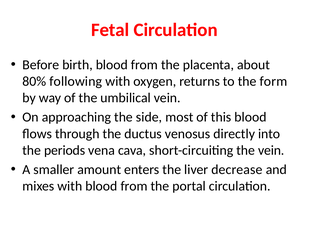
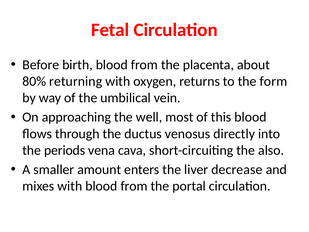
following: following -> returning (76, 81)
side: side -> well (149, 117)
the vein: vein -> also (271, 150)
